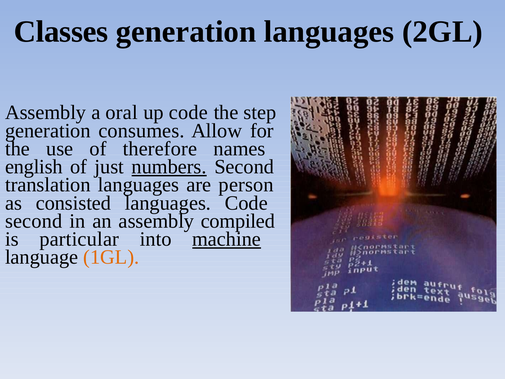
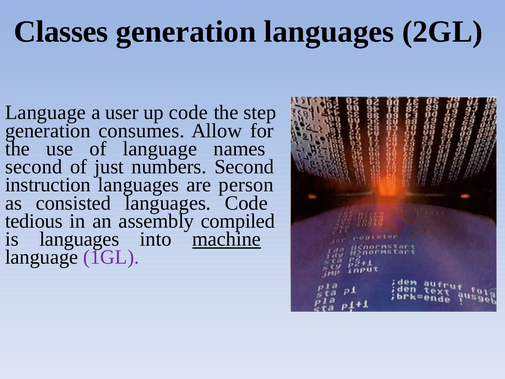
Assembly: Assembly -> Language (46, 112)
oral: oral -> user (122, 112)
of therefore: therefore -> language (160, 149)
english: english -> second (34, 167)
numbers underline: present -> none (169, 167)
translation: translation -> instruction (48, 185)
second: second -> tedious (34, 221)
is particular: particular -> languages (79, 239)
1GL colour: orange -> purple (111, 257)
